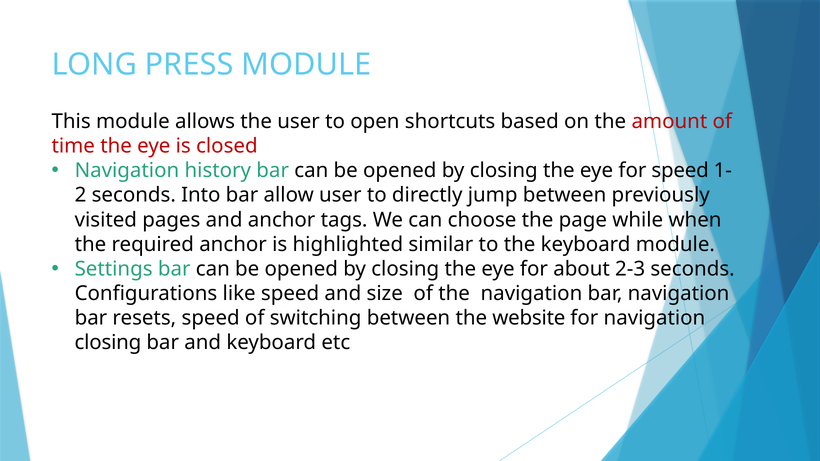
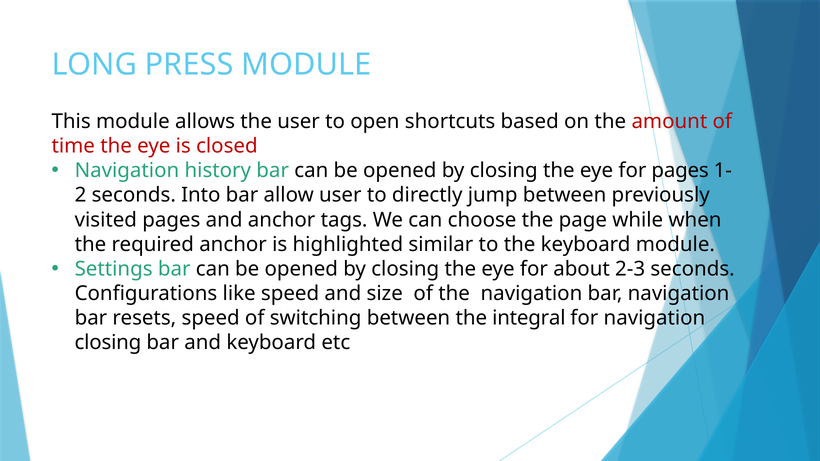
for speed: speed -> pages (680, 171)
website: website -> integral (529, 318)
